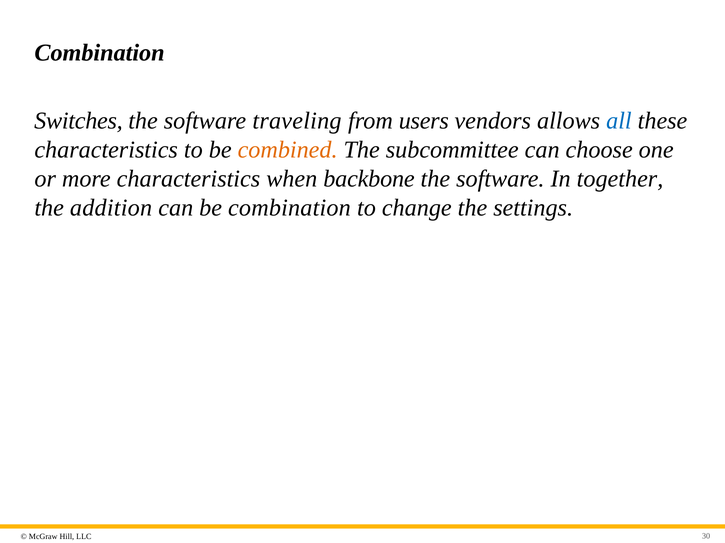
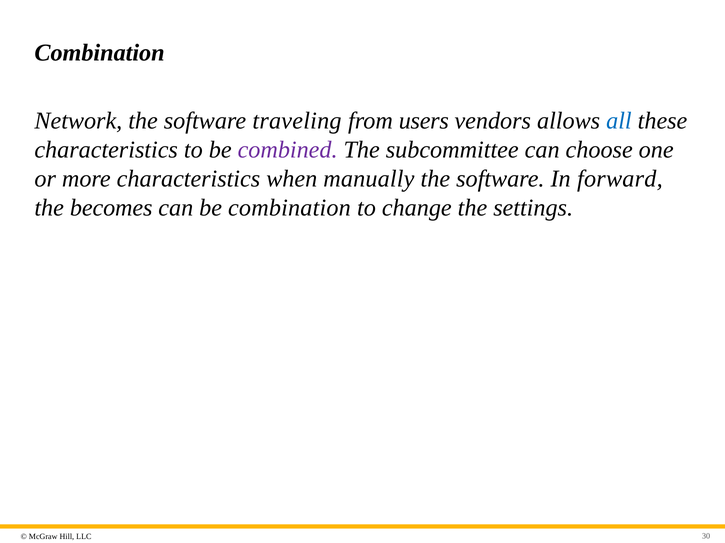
Switches: Switches -> Network (78, 121)
combined colour: orange -> purple (288, 150)
backbone: backbone -> manually (369, 179)
together: together -> forward (620, 179)
addition: addition -> becomes (111, 208)
